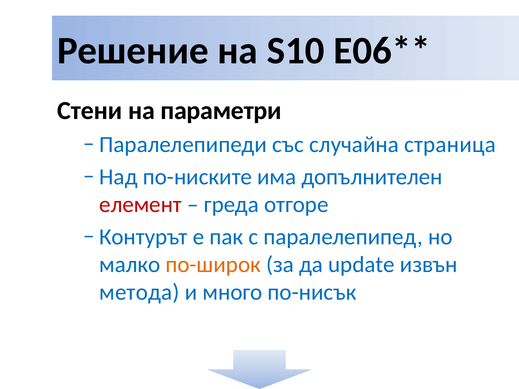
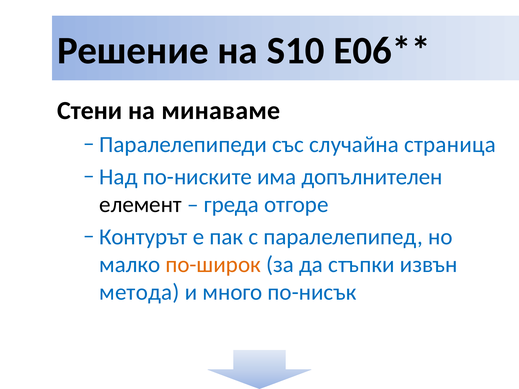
параметри: параметри -> минаваме (221, 111)
елемент colour: red -> black (141, 205)
update: update -> стъпки (361, 265)
